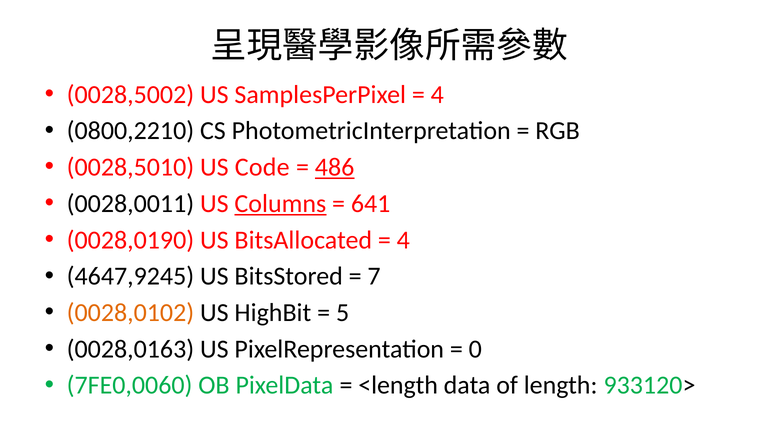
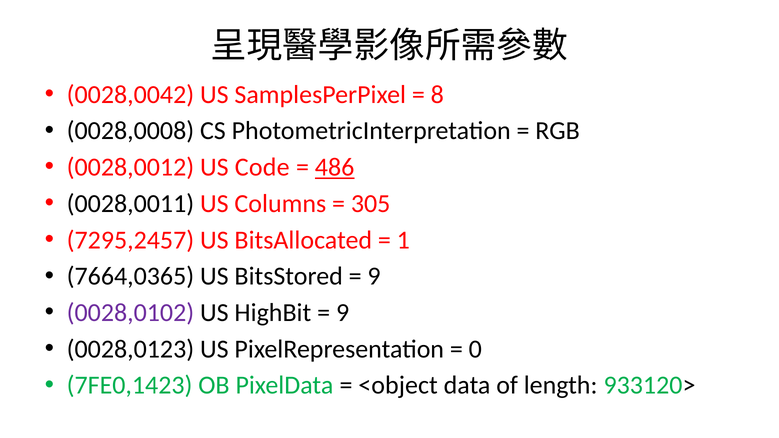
0028,5002: 0028,5002 -> 0028,0042 (130, 95)
4: 4 -> 8 (437, 95)
0800,2210: 0800,2210 -> 0028,0008 (130, 131)
0028,5010: 0028,5010 -> 0028,0012 (130, 167)
Columns underline: present -> none (280, 204)
641: 641 -> 305 (371, 204)
0028,0190: 0028,0190 -> 7295,2457 (130, 240)
4: 4 -> 1 (403, 240)
4647,9245: 4647,9245 -> 7664,0365 (130, 276)
7: 7 -> 9 (374, 276)
0028,0102 colour: orange -> purple (130, 313)
5: 5 -> 9 (343, 313)
0028,0163: 0028,0163 -> 0028,0123 (130, 349)
7FE0,0060: 7FE0,0060 -> 7FE0,1423 (130, 386)
<length: <length -> <object (398, 386)
